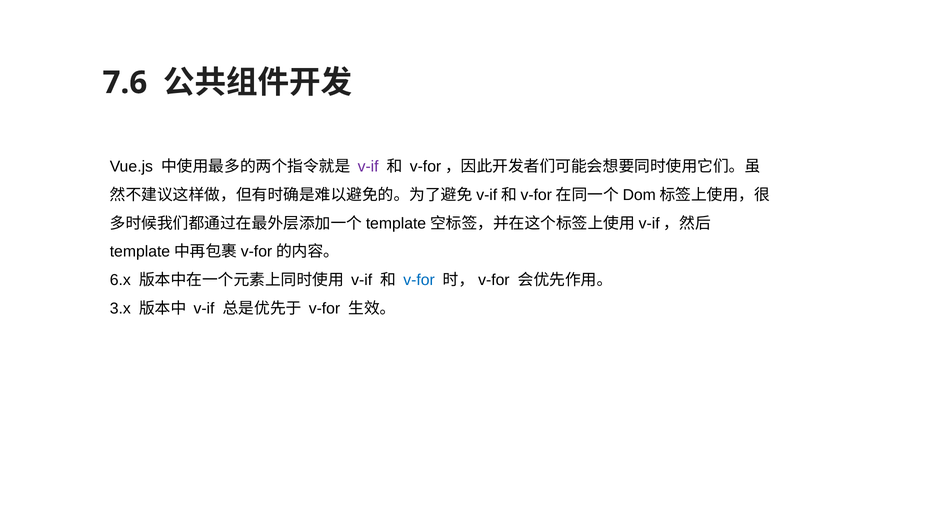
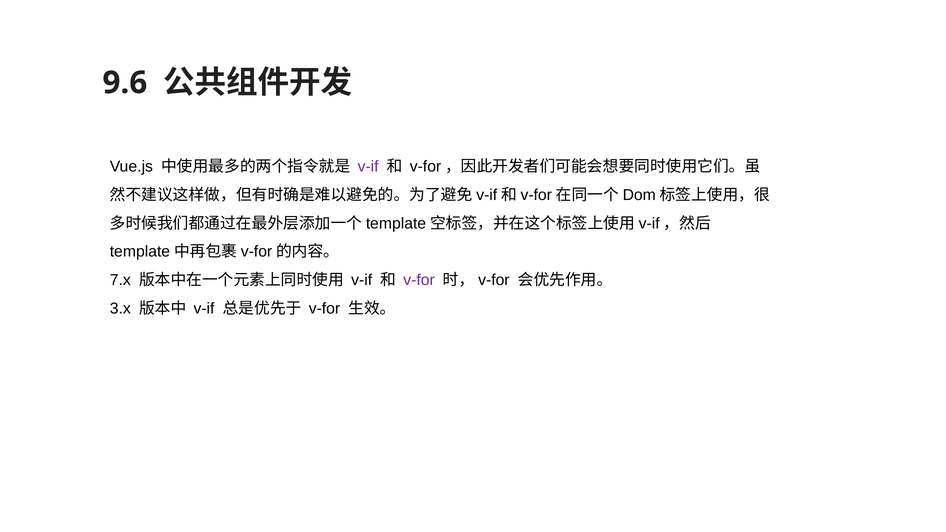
7.6: 7.6 -> 9.6 (125, 83)
6.x: 6.x -> 7.x (120, 280)
v-for colour: blue -> purple (419, 280)
